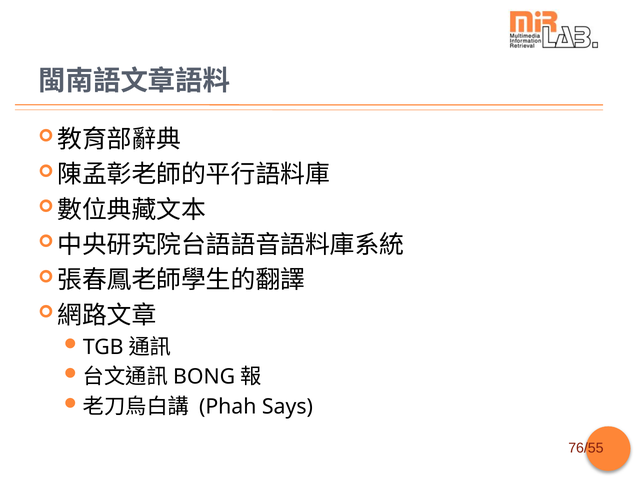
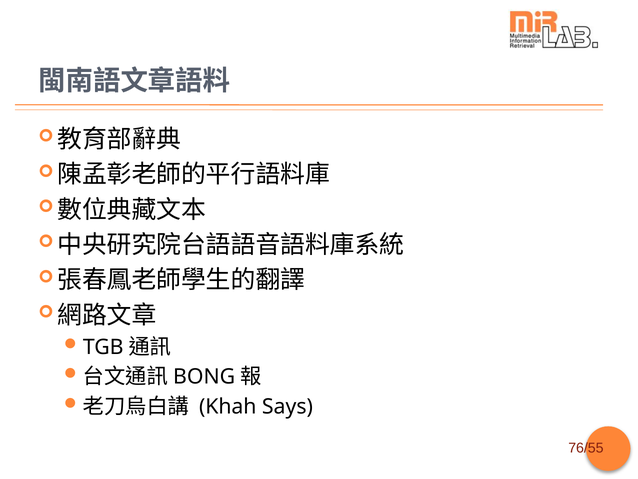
Phah: Phah -> Khah (228, 406)
